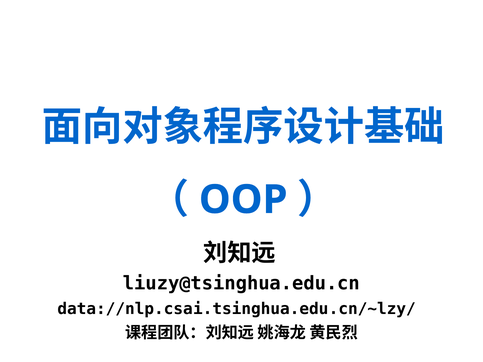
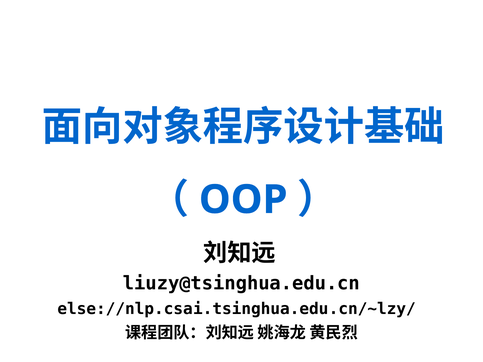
data://nlp.csai.tsinghua.edu.cn/~lzy/: data://nlp.csai.tsinghua.edu.cn/~lzy/ -> else://nlp.csai.tsinghua.edu.cn/~lzy/ (237, 309)
